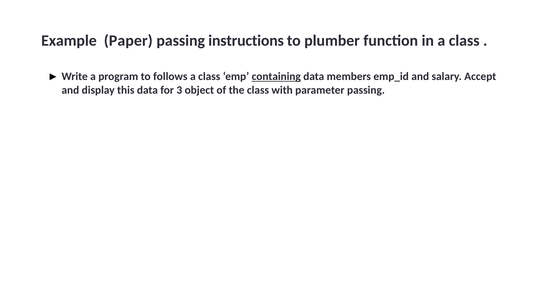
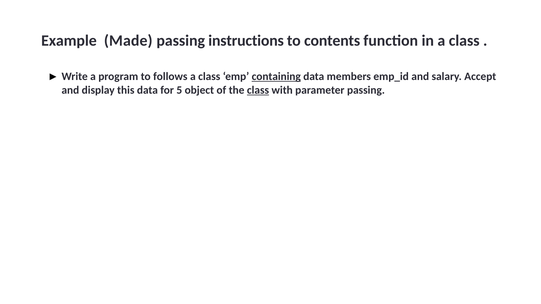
Paper: Paper -> Made (128, 41)
plumber: plumber -> contents (332, 41)
3: 3 -> 5 (179, 90)
class underline: none -> present (258, 90)
